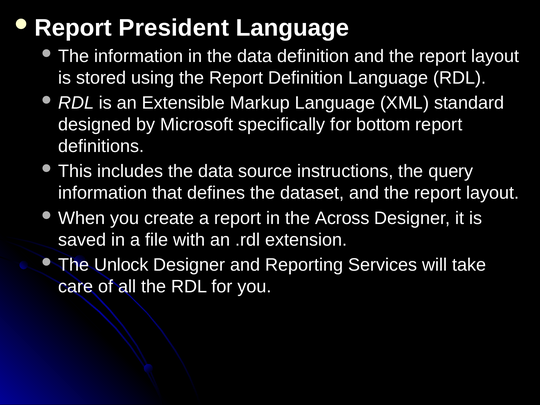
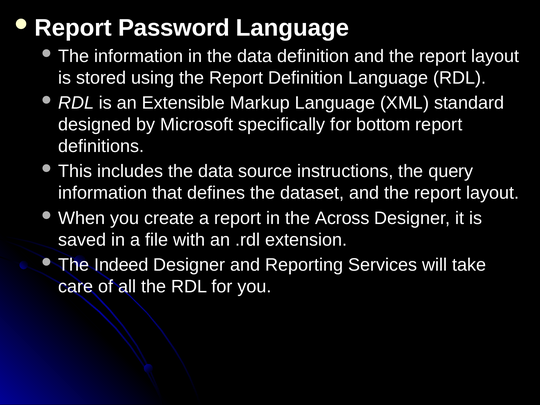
President: President -> Password (174, 28)
Unlock: Unlock -> Indeed (121, 265)
